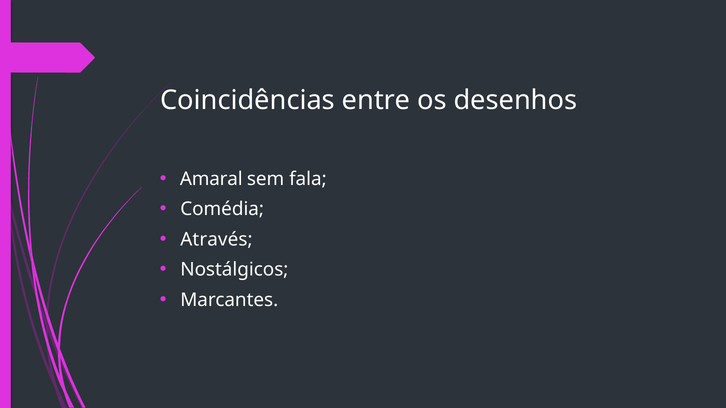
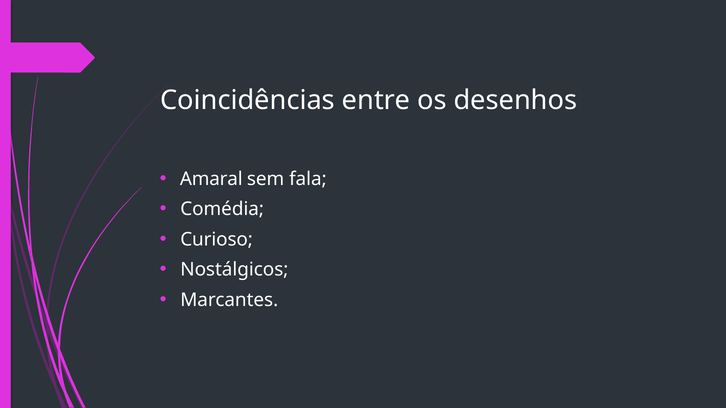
Através: Através -> Curioso (217, 240)
